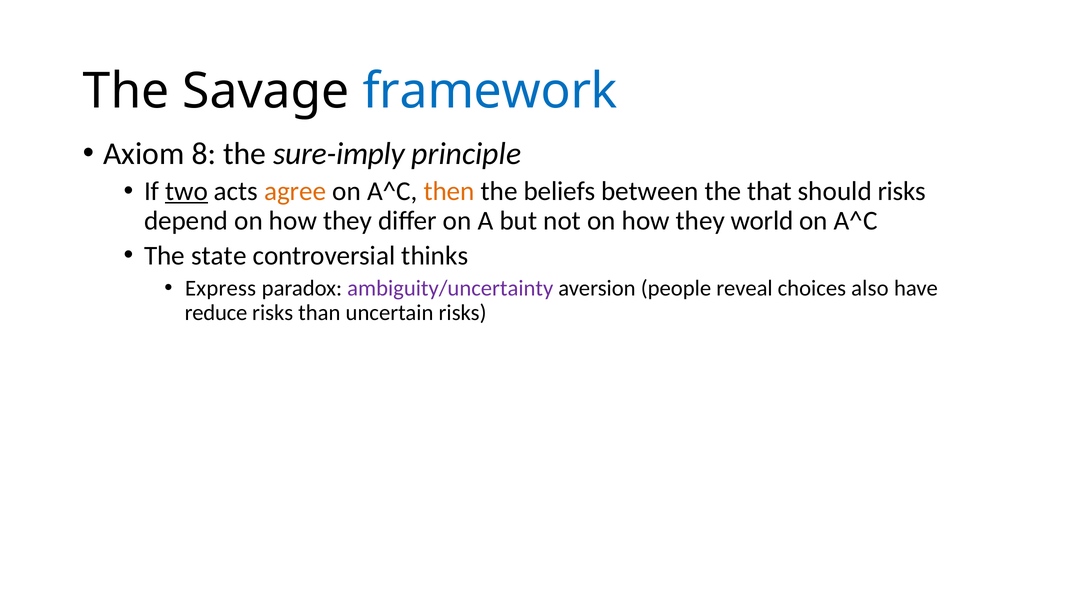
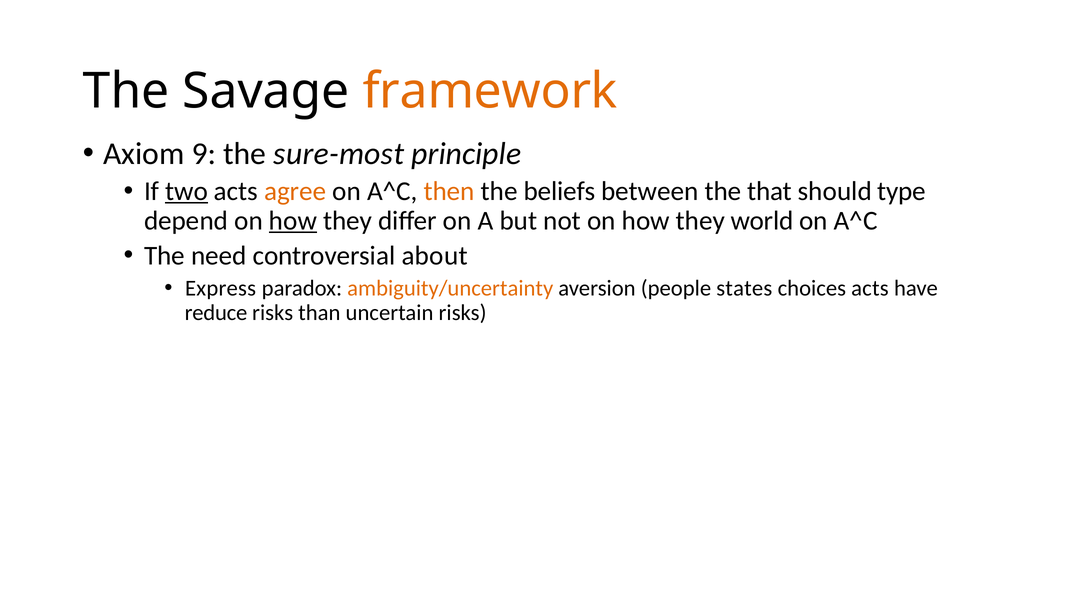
framework colour: blue -> orange (490, 91)
8: 8 -> 9 (204, 154)
sure-imply: sure-imply -> sure-most (339, 154)
should risks: risks -> type (902, 191)
how underline: none -> present (293, 220)
state: state -> need (219, 255)
thinks: thinks -> about (435, 255)
ambiguity/uncertainty colour: purple -> orange (450, 288)
reveal: reveal -> states (744, 288)
choices also: also -> acts (870, 288)
